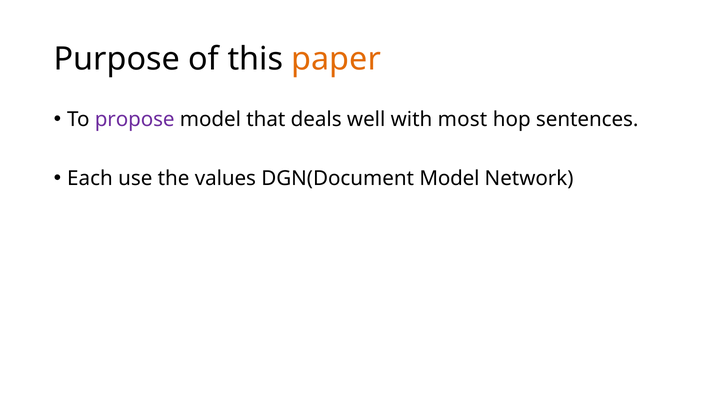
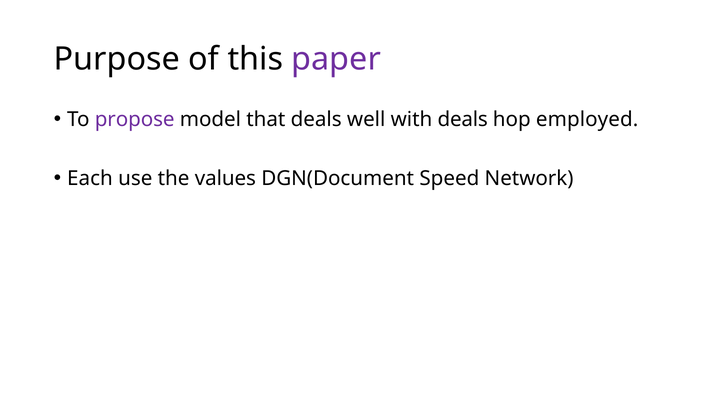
paper colour: orange -> purple (336, 59)
with most: most -> deals (463, 119)
sentences: sentences -> employed (587, 119)
DGN(Document Model: Model -> Speed (449, 179)
